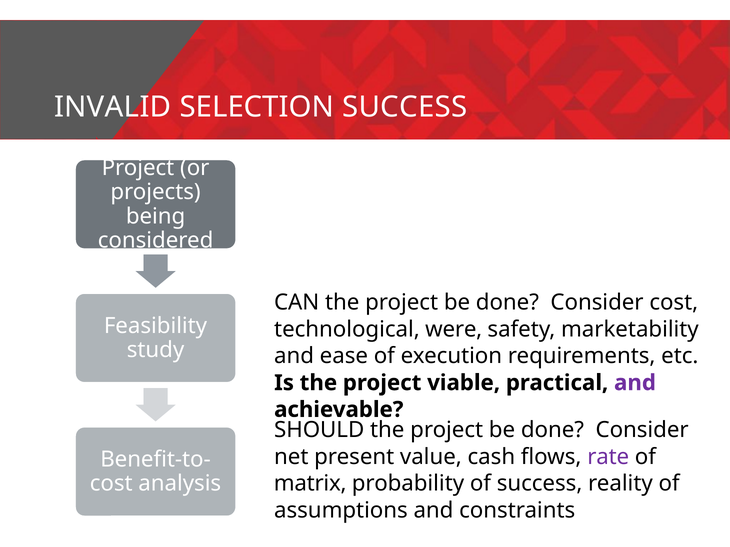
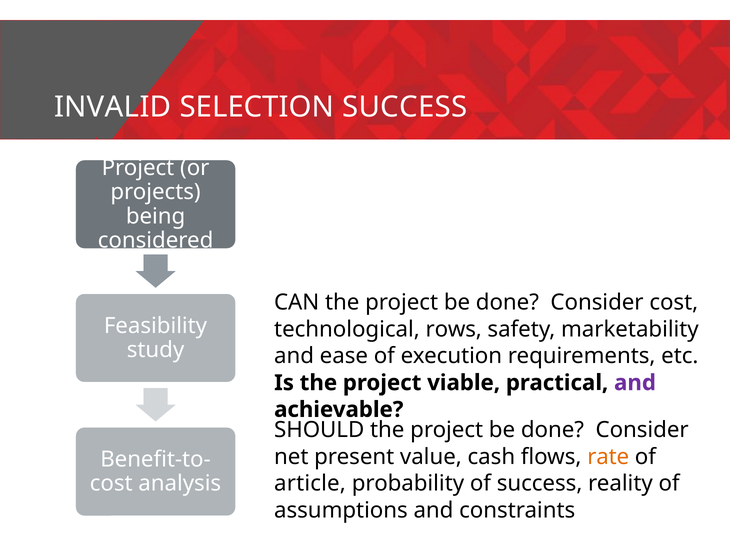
were: were -> rows (454, 330)
rate colour: purple -> orange (608, 457)
matrix: matrix -> article (310, 484)
